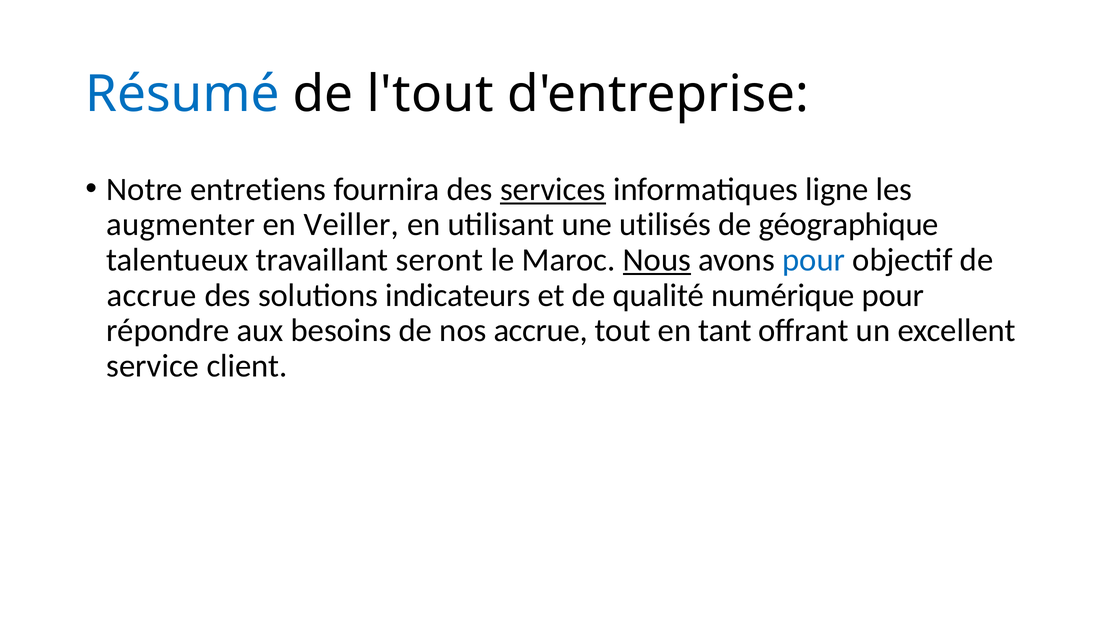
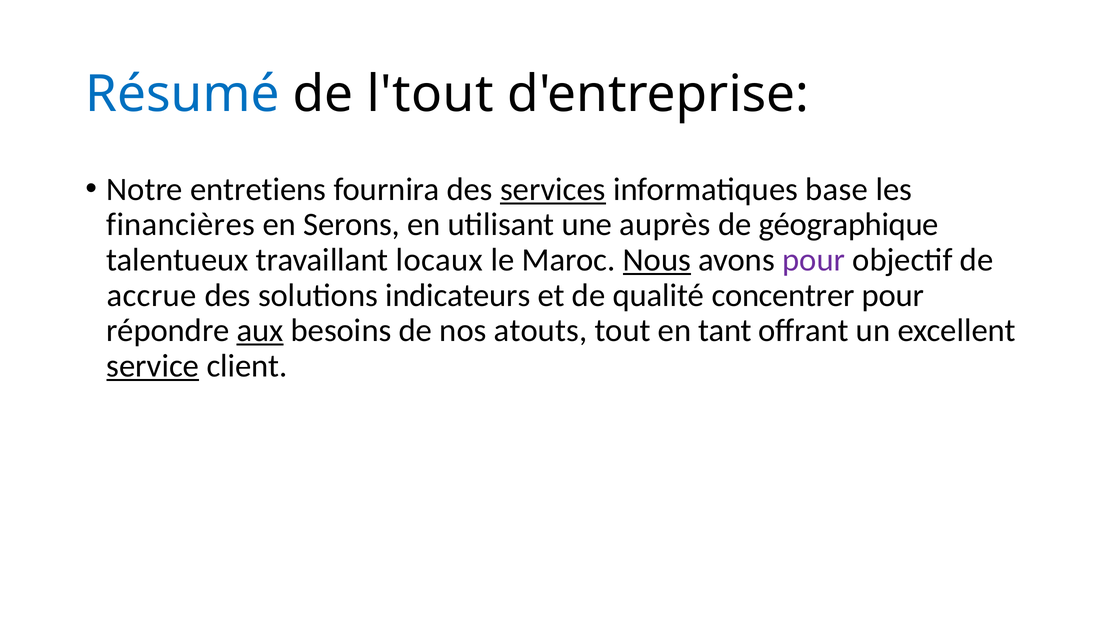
ligne: ligne -> base (837, 189)
augmenter: augmenter -> financières (181, 225)
Veiller: Veiller -> Serons (352, 225)
utilisés: utilisés -> auprès (665, 225)
seront: seront -> locaux (439, 260)
pour colour: blue -> purple (814, 260)
numérique: numérique -> concentrer (783, 295)
aux underline: none -> present (260, 331)
nos accrue: accrue -> atouts (541, 331)
service underline: none -> present (153, 366)
